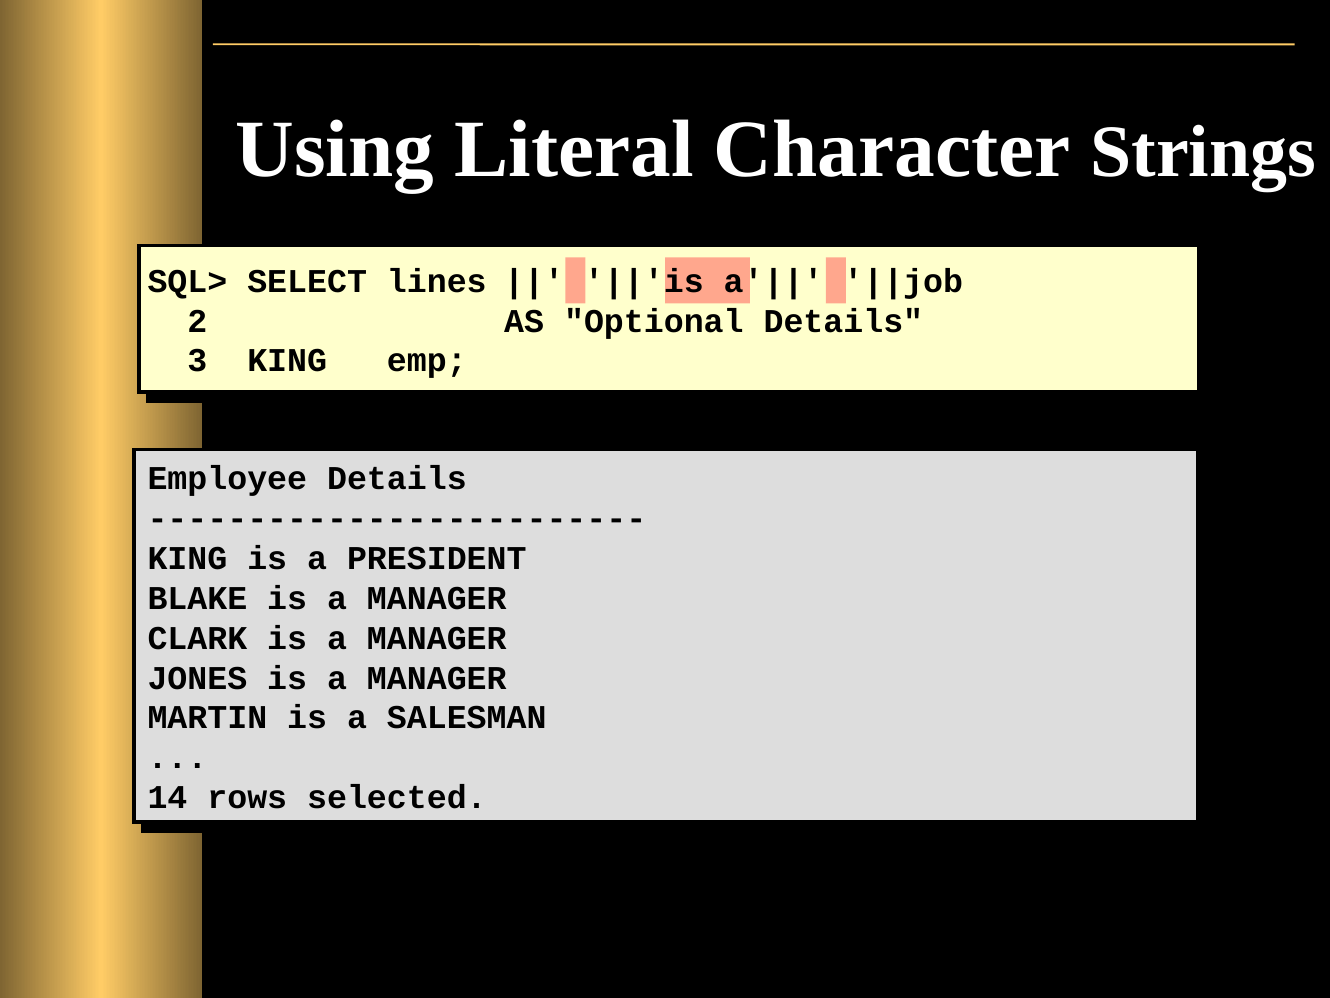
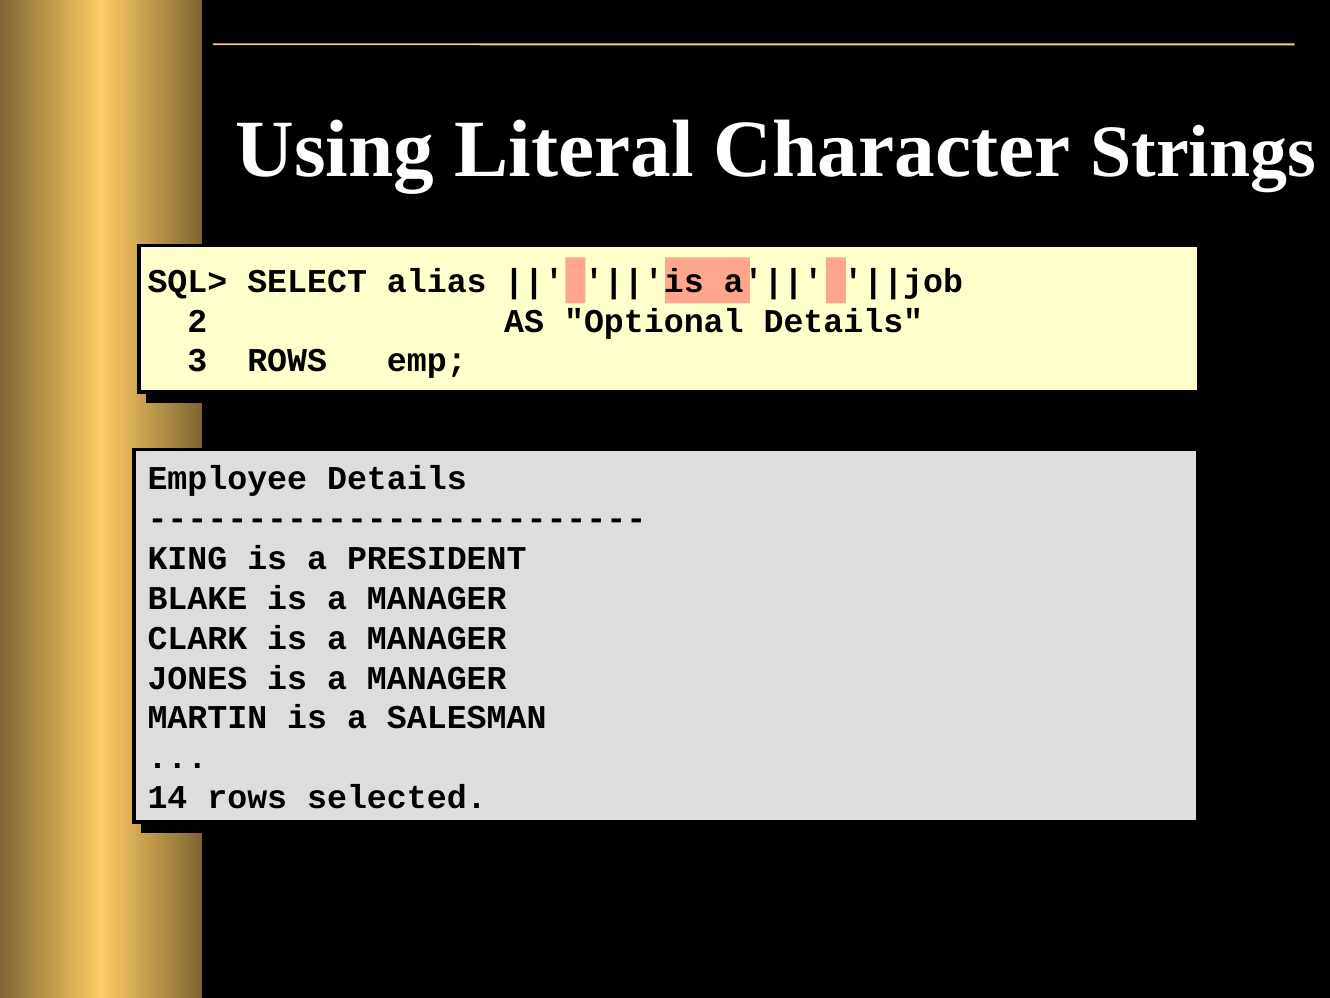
lines: lines -> alias (437, 281)
3 KING: KING -> ROWS (287, 361)
